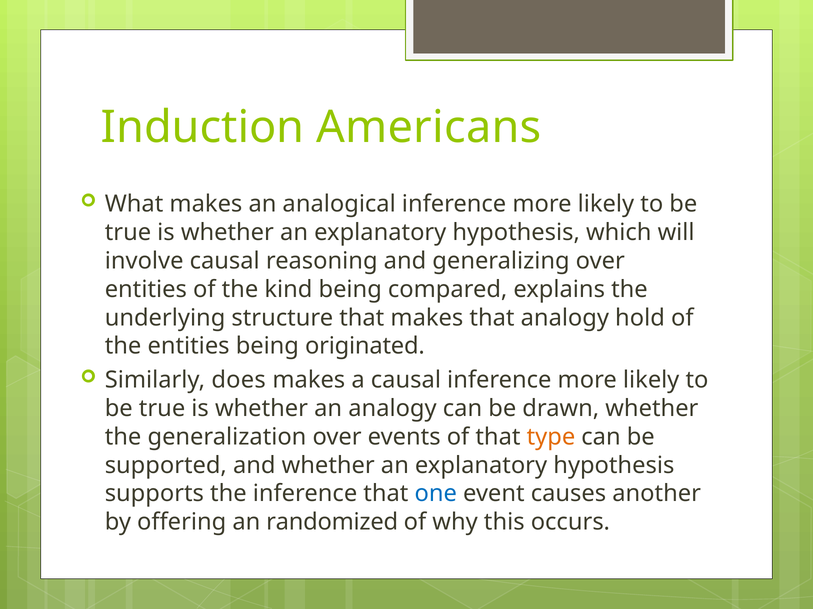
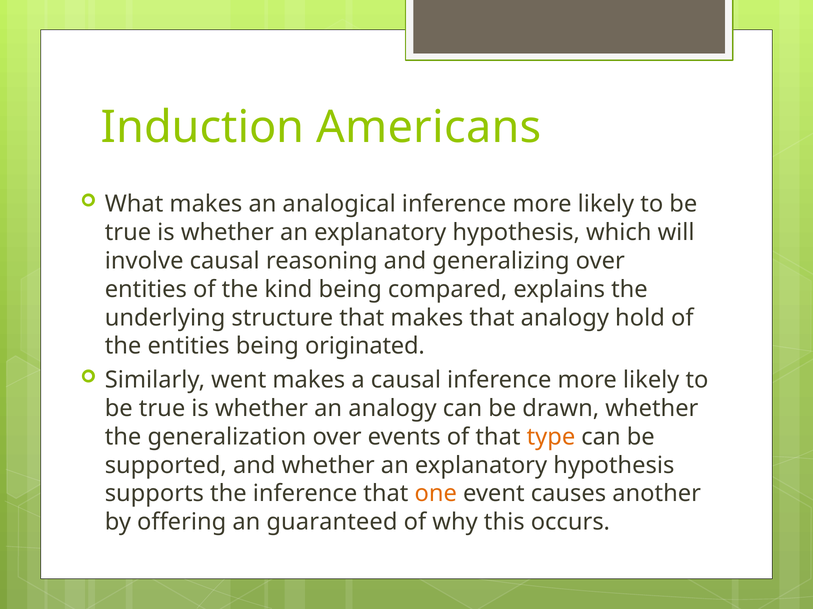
does: does -> went (239, 380)
one colour: blue -> orange (436, 494)
randomized: randomized -> guaranteed (332, 523)
